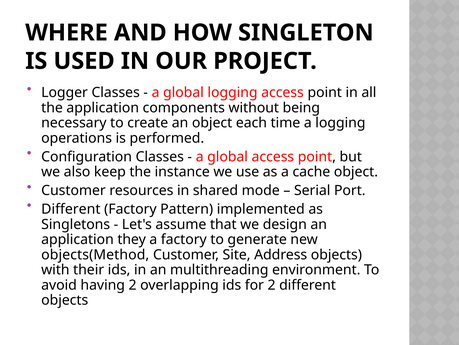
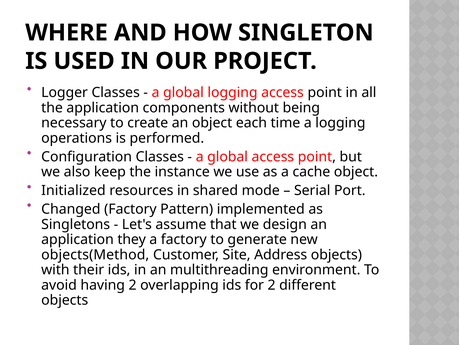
Customer: Customer -> Initialized (73, 190)
Different: Different -> Changed (71, 209)
